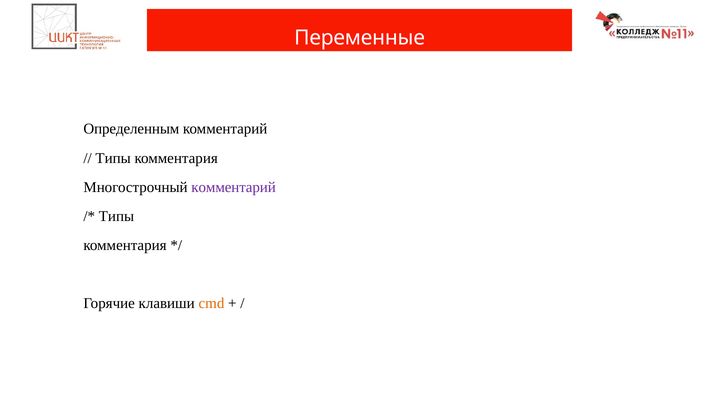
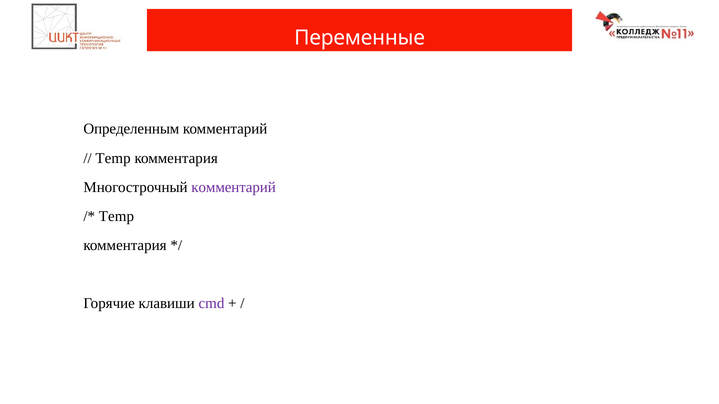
Типы: Типы -> Temp (113, 158)
Типы: Типы -> Temp (116, 216)
cmd colour: orange -> purple (211, 304)
